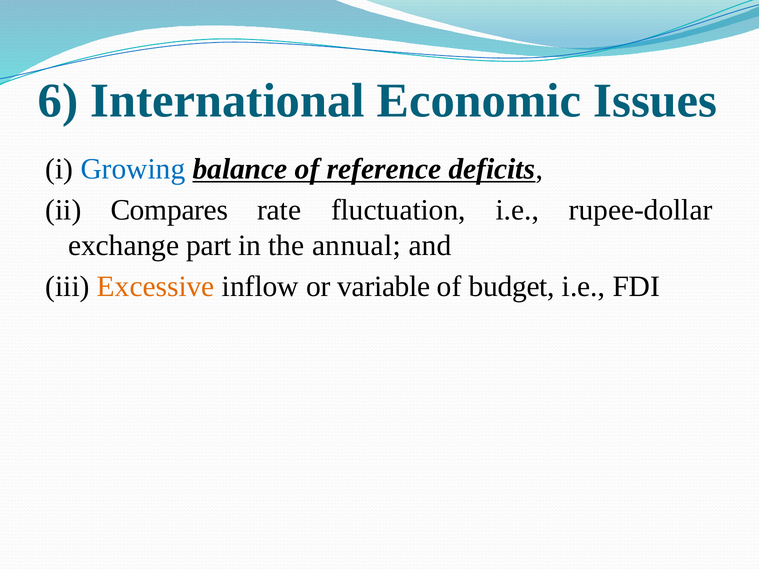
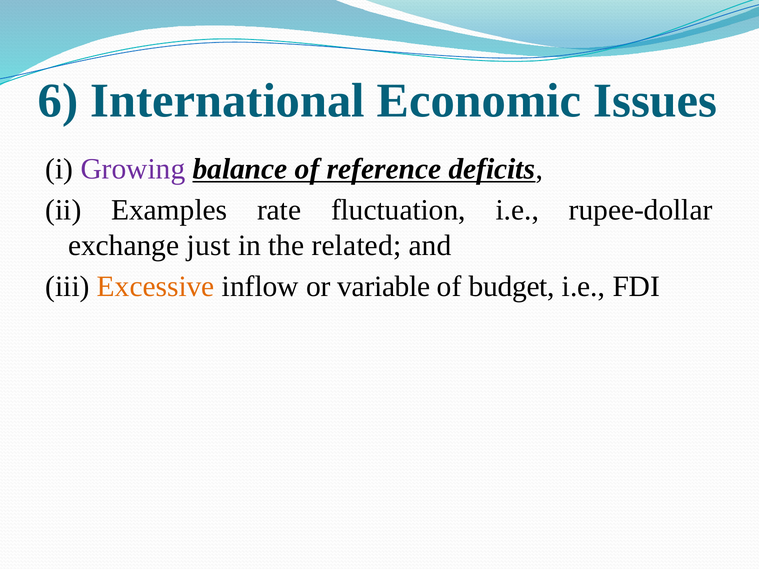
Growing colour: blue -> purple (133, 169)
Compares: Compares -> Examples (169, 210)
part: part -> just (209, 246)
annual: annual -> related (356, 246)
